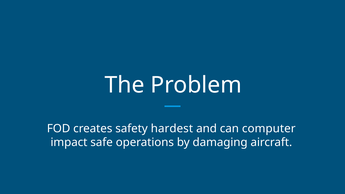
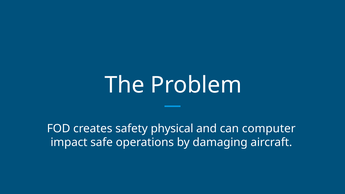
hardest: hardest -> physical (172, 129)
